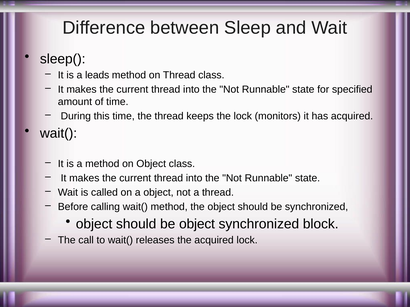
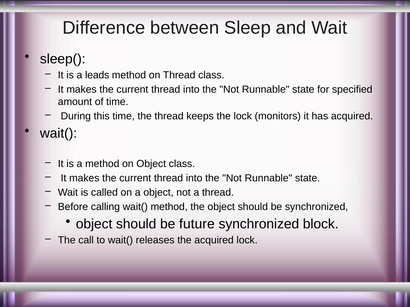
be object: object -> future (197, 224)
